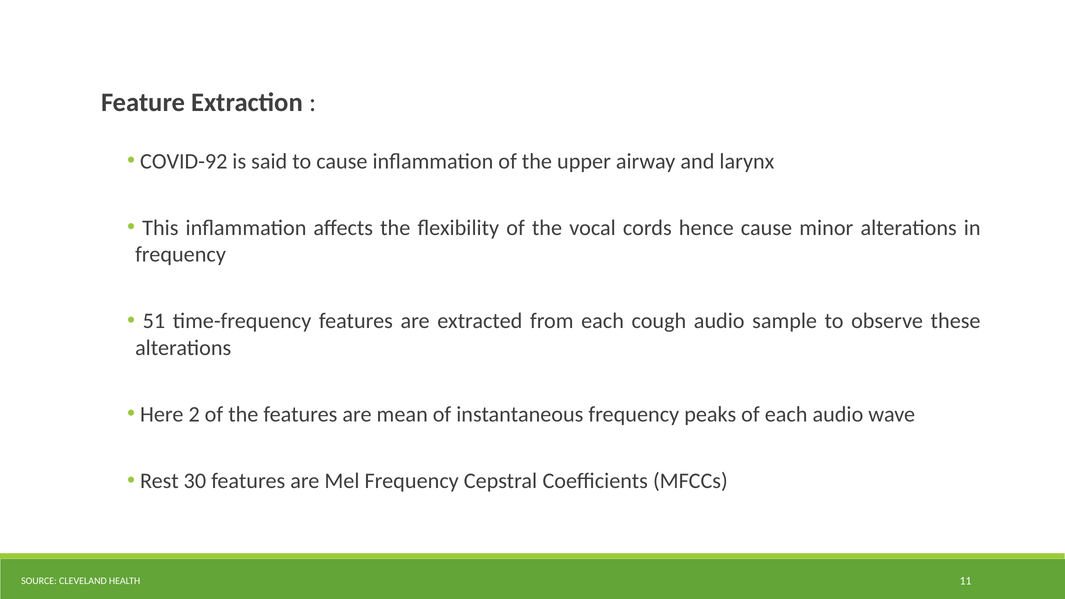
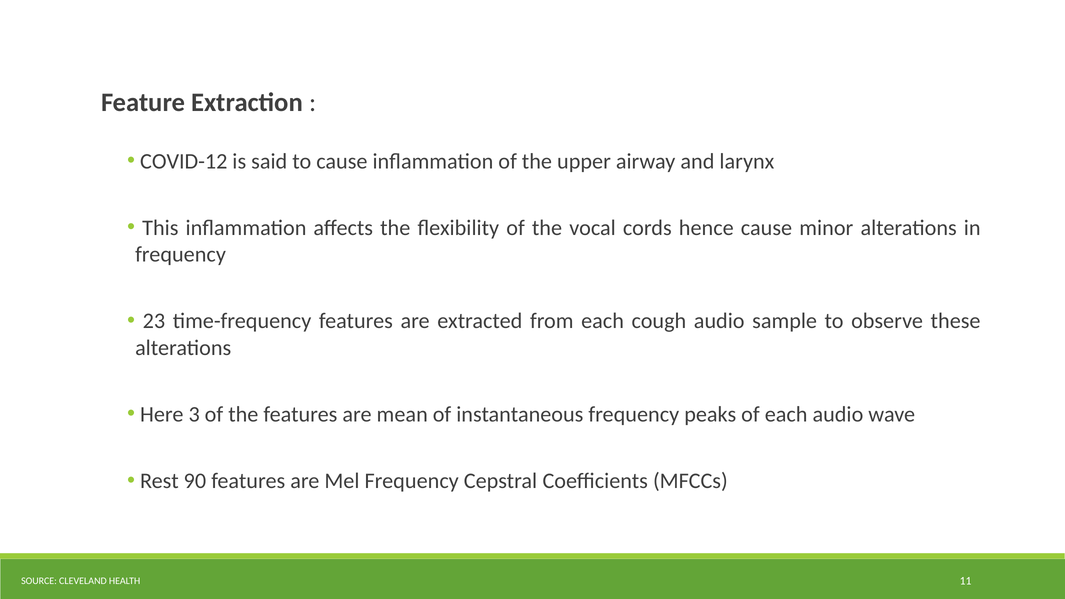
COVID-92: COVID-92 -> COVID-12 (184, 161)
51: 51 -> 23 (154, 321)
2: 2 -> 3 (194, 414)
30: 30 -> 90 (195, 481)
